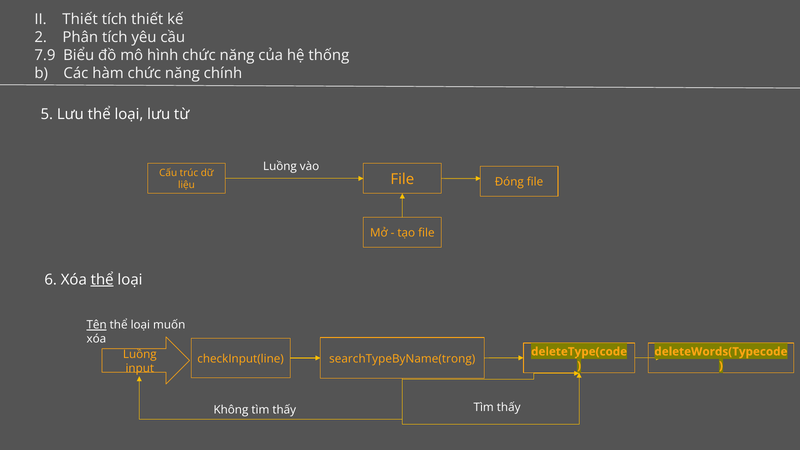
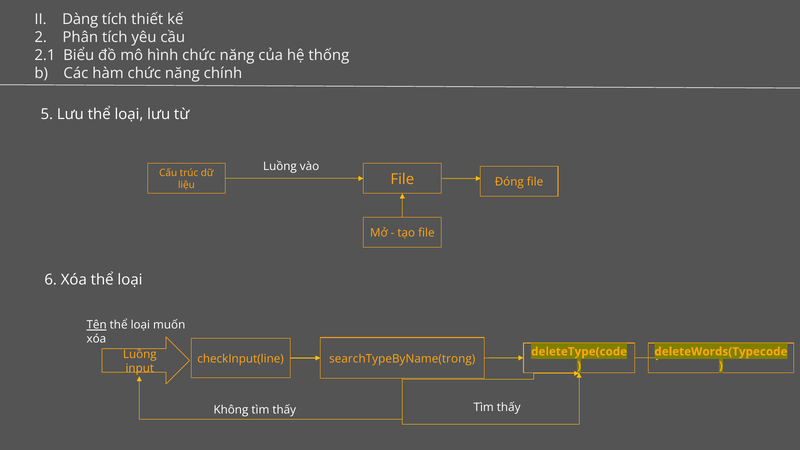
II Thiết: Thiết -> Dàng (80, 19)
7.9: 7.9 -> 2.1 (45, 55)
thể underline: present -> none (102, 280)
